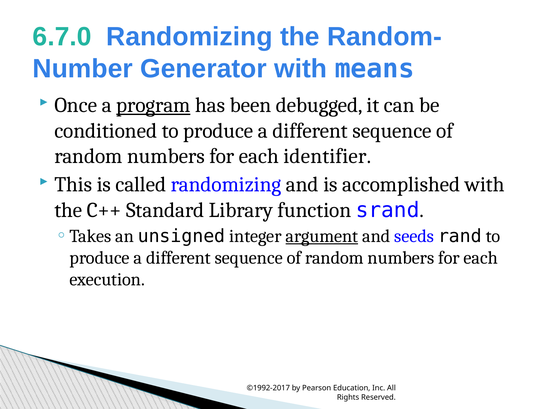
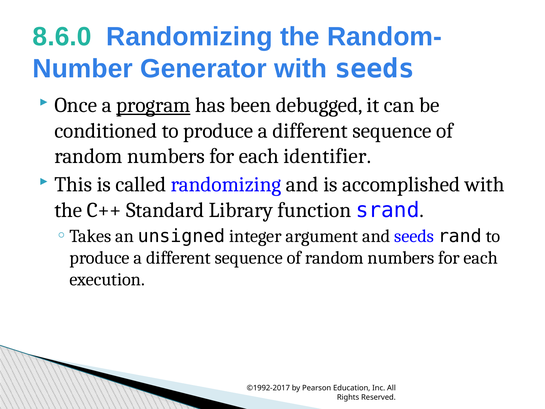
6.7.0: 6.7.0 -> 8.6.0 (62, 37)
with means: means -> seeds (375, 69)
argument underline: present -> none (322, 236)
